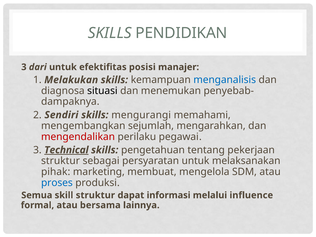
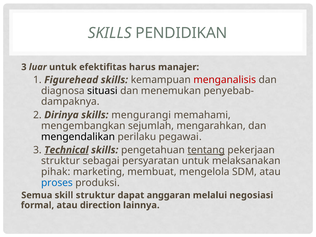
dari: dari -> luar (38, 67)
posisi: posisi -> harus (142, 67)
Melakukan: Melakukan -> Figurehead (71, 80)
menganalisis colour: blue -> red (225, 80)
Sendiri: Sendiri -> Dirinya (61, 115)
mengendalikan colour: red -> black (78, 137)
tentang underline: none -> present (206, 150)
informasi: informasi -> anggaran (169, 195)
influence: influence -> negosiasi (251, 195)
bersama: bersama -> direction (100, 205)
